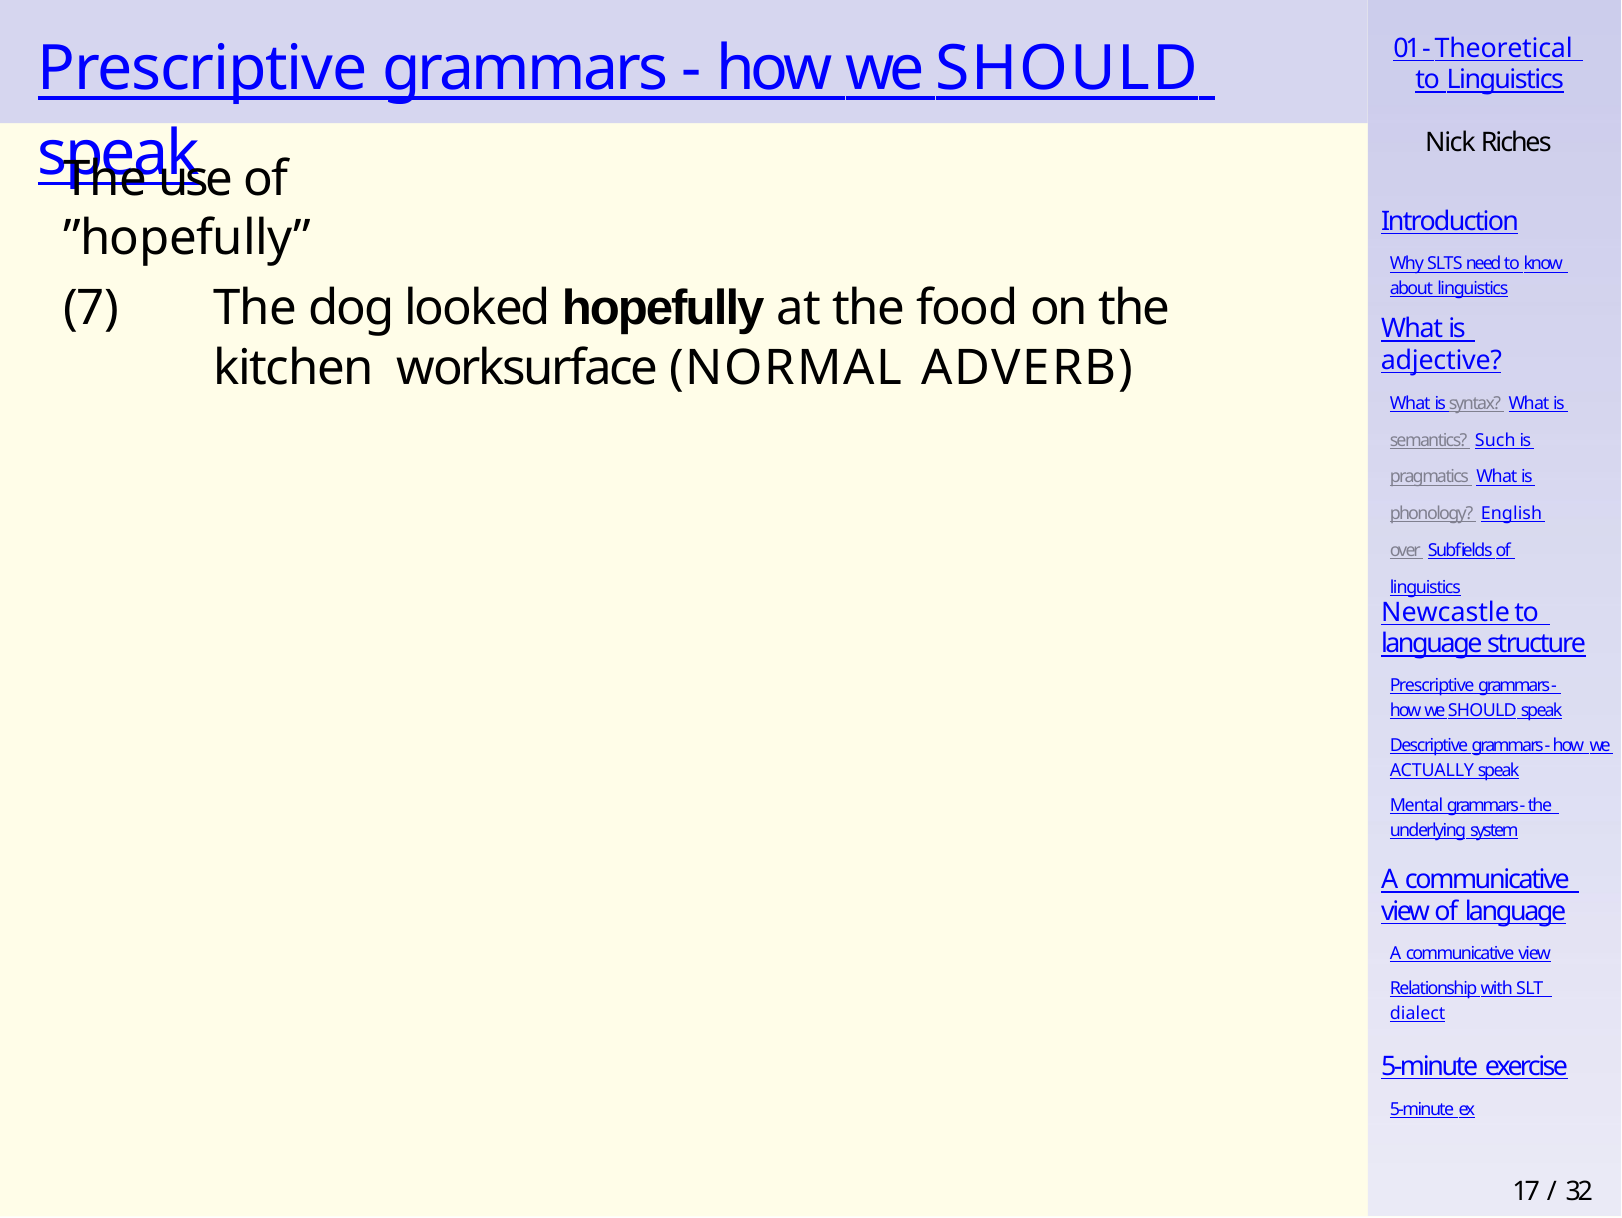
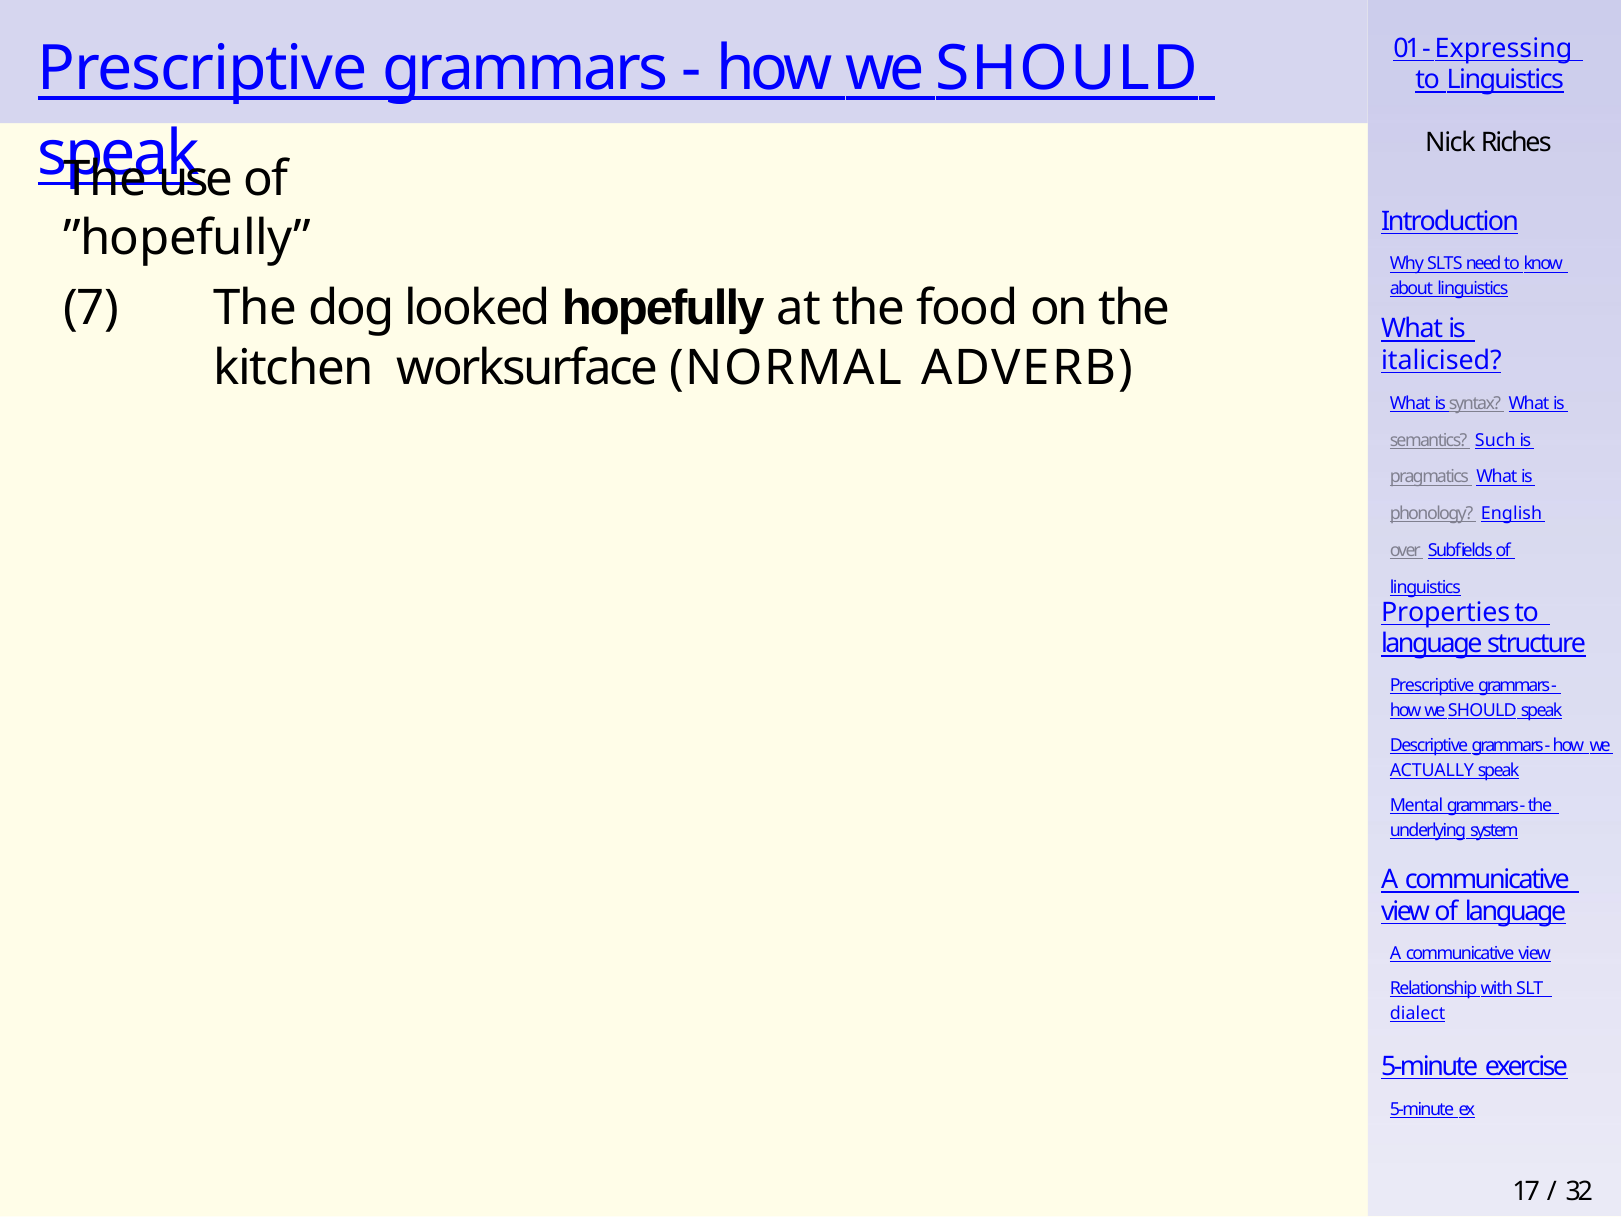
Theoretical: Theoretical -> Expressing (1504, 49)
adjective: adjective -> italicised (1441, 360)
Newcastle: Newcastle -> Properties (1446, 612)
